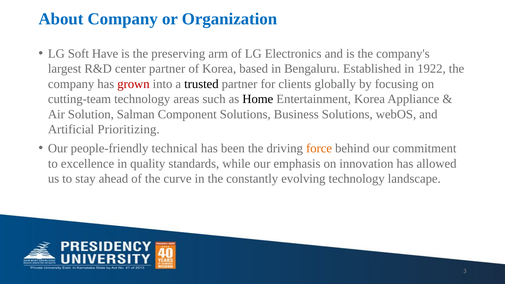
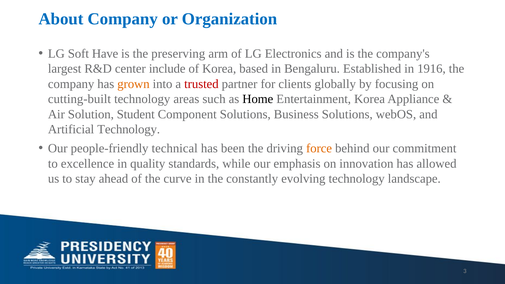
center partner: partner -> include (167, 69)
1922: 1922 -> 1916 (431, 69)
grown colour: red -> orange (133, 84)
trusted colour: black -> red (201, 84)
cutting-team: cutting-team -> cutting-built (79, 99)
Salman: Salman -> Student (136, 114)
Artificial Prioritizing: Prioritizing -> Technology (129, 129)
